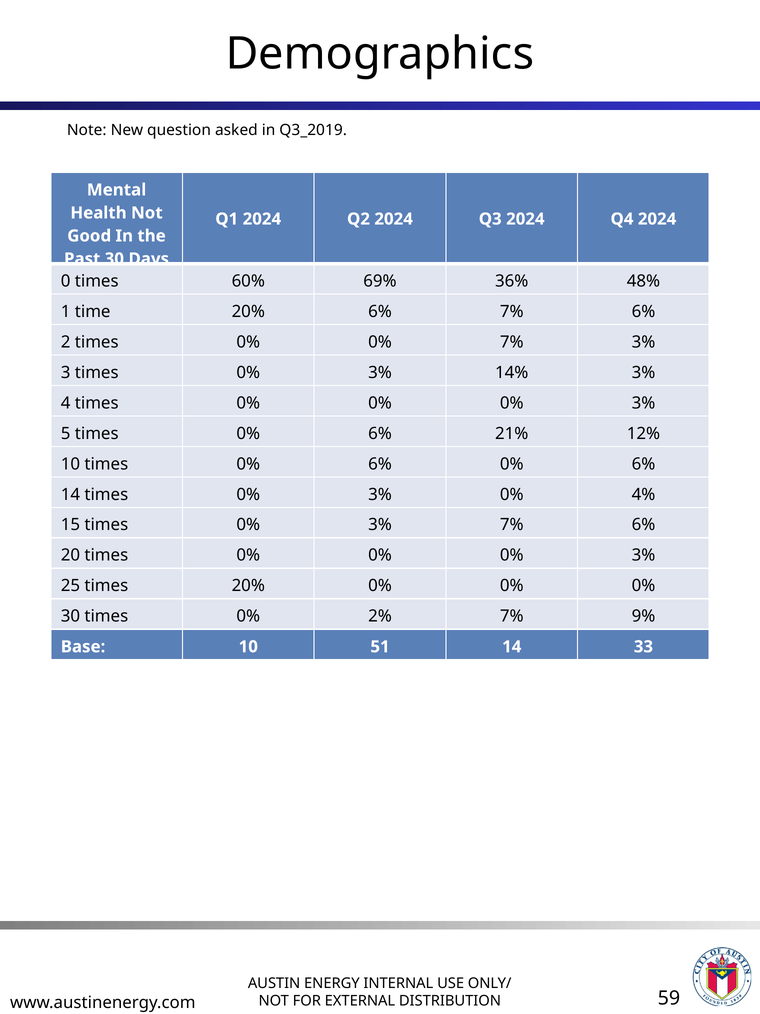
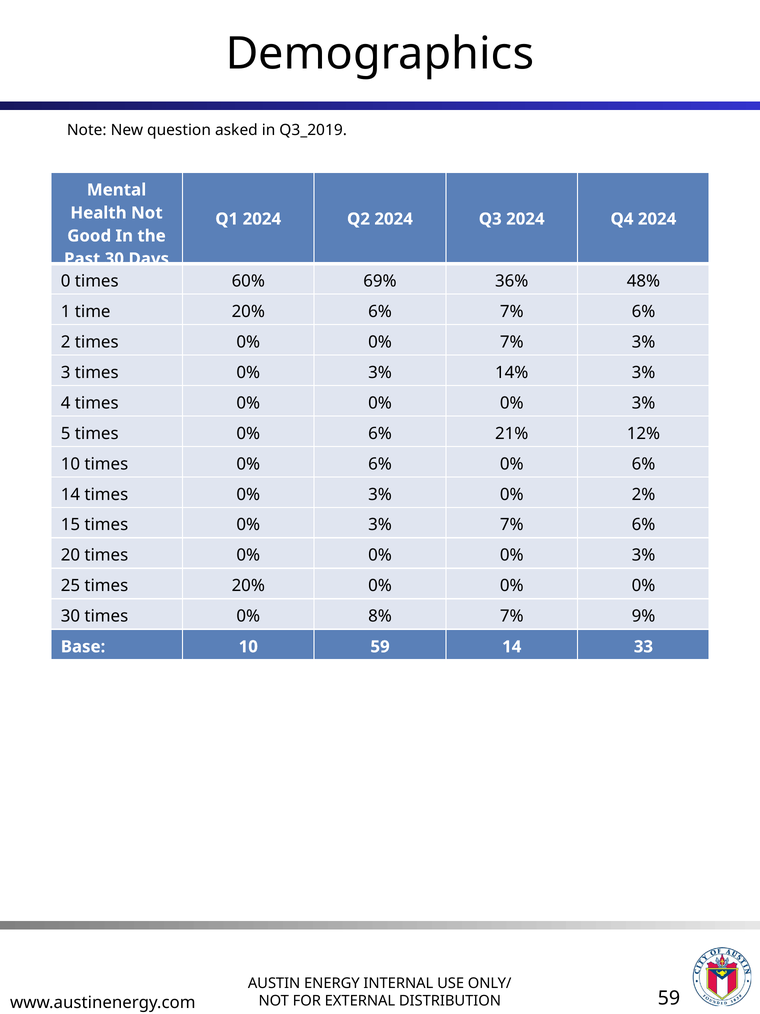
4%: 4% -> 2% (643, 494)
2%: 2% -> 8% (380, 616)
10 51: 51 -> 59 (380, 646)
